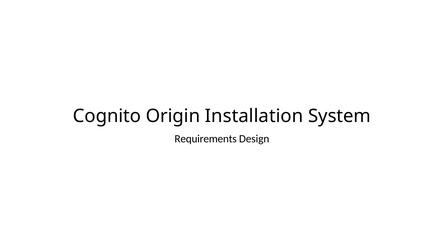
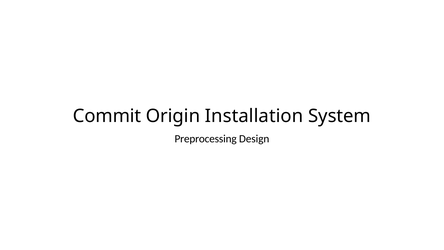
Cognito: Cognito -> Commit (107, 116)
Requirements: Requirements -> Preprocessing (206, 139)
